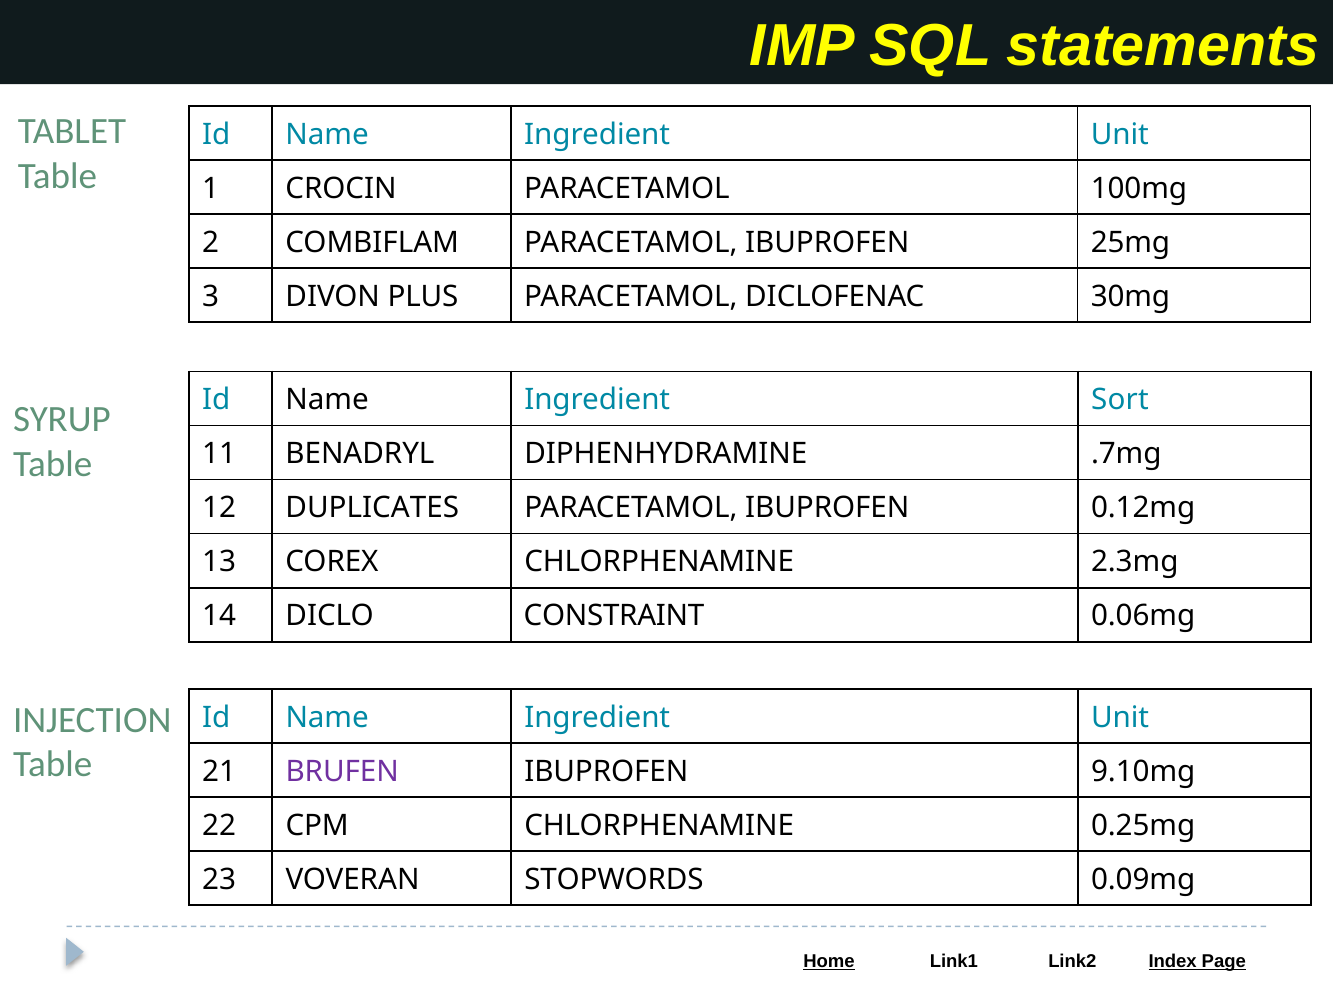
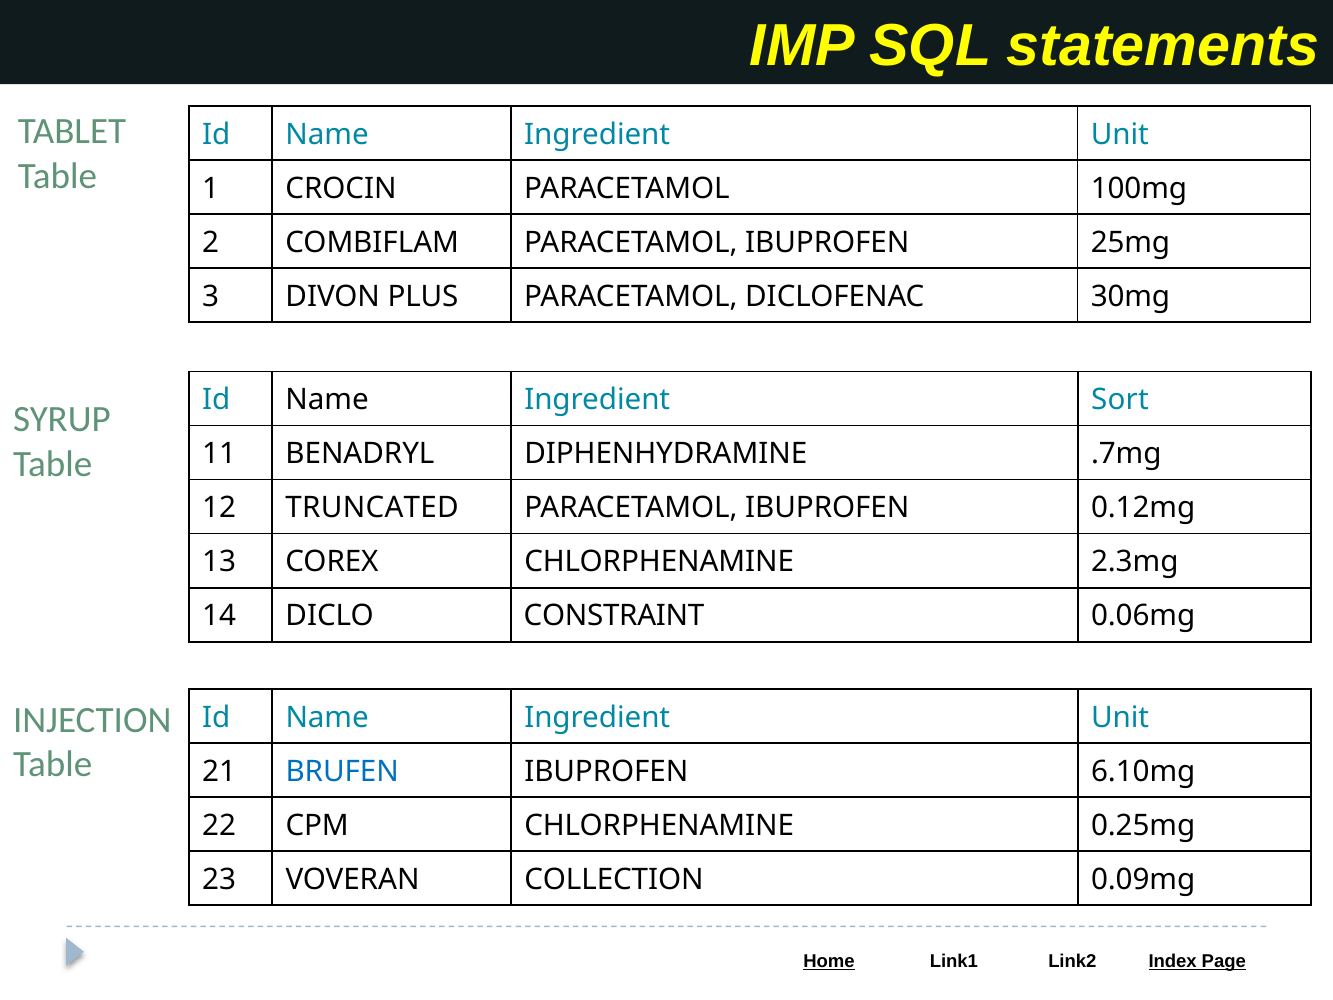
DUPLICATES: DUPLICATES -> TRUNCATED (372, 508)
BRUFEN colour: purple -> blue (342, 771)
9.10mg: 9.10mg -> 6.10mg (1143, 771)
STOPWORDS: STOPWORDS -> COLLECTION (614, 879)
